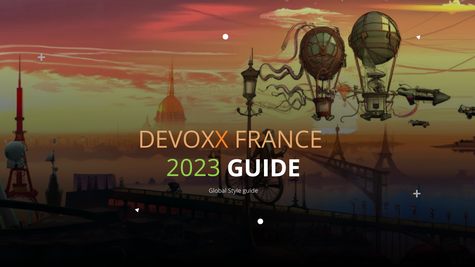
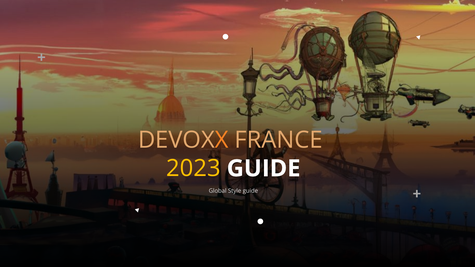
2023 colour: light green -> yellow (193, 169)
